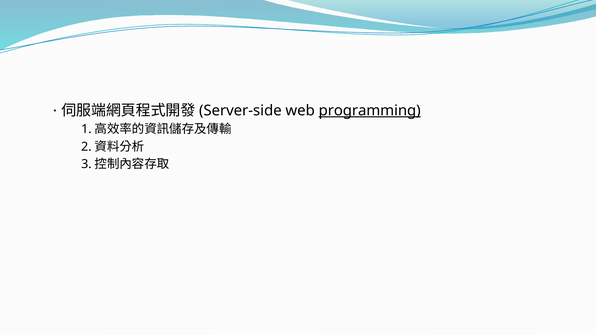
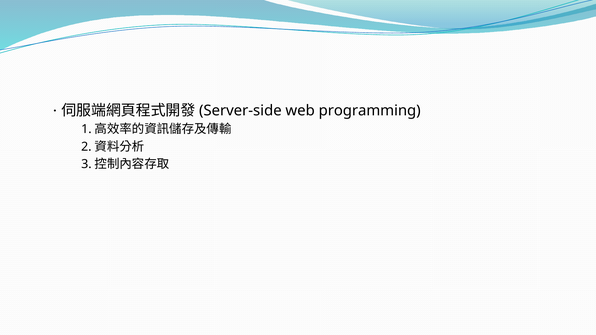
programming underline: present -> none (370, 111)
